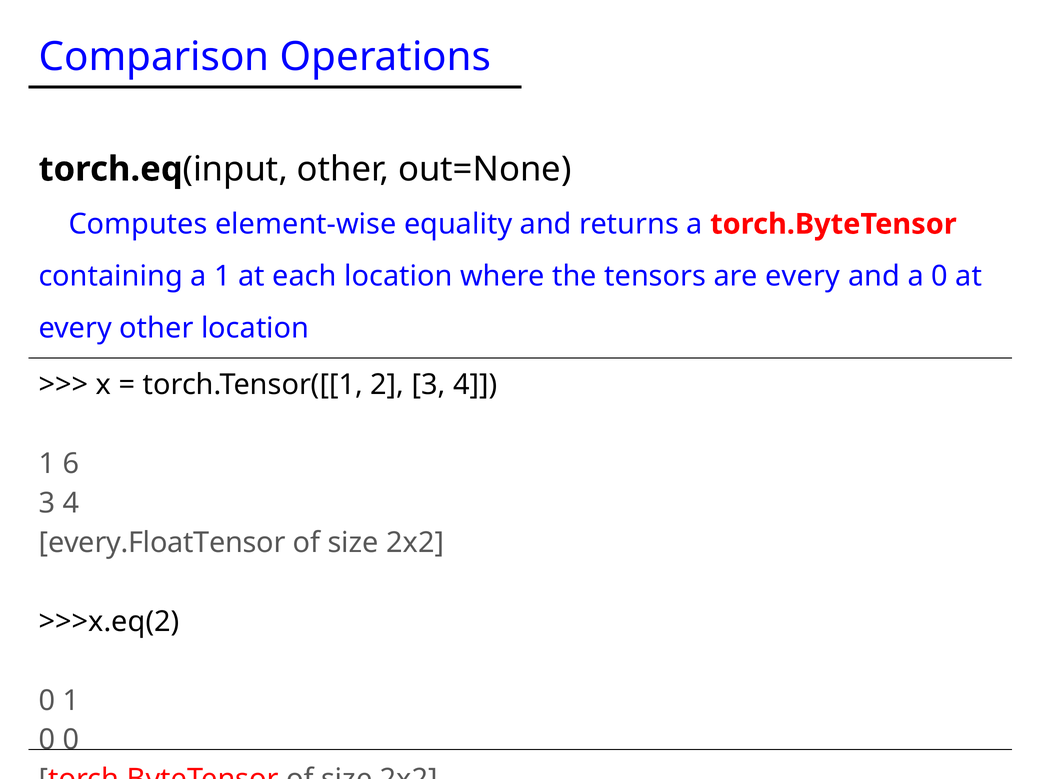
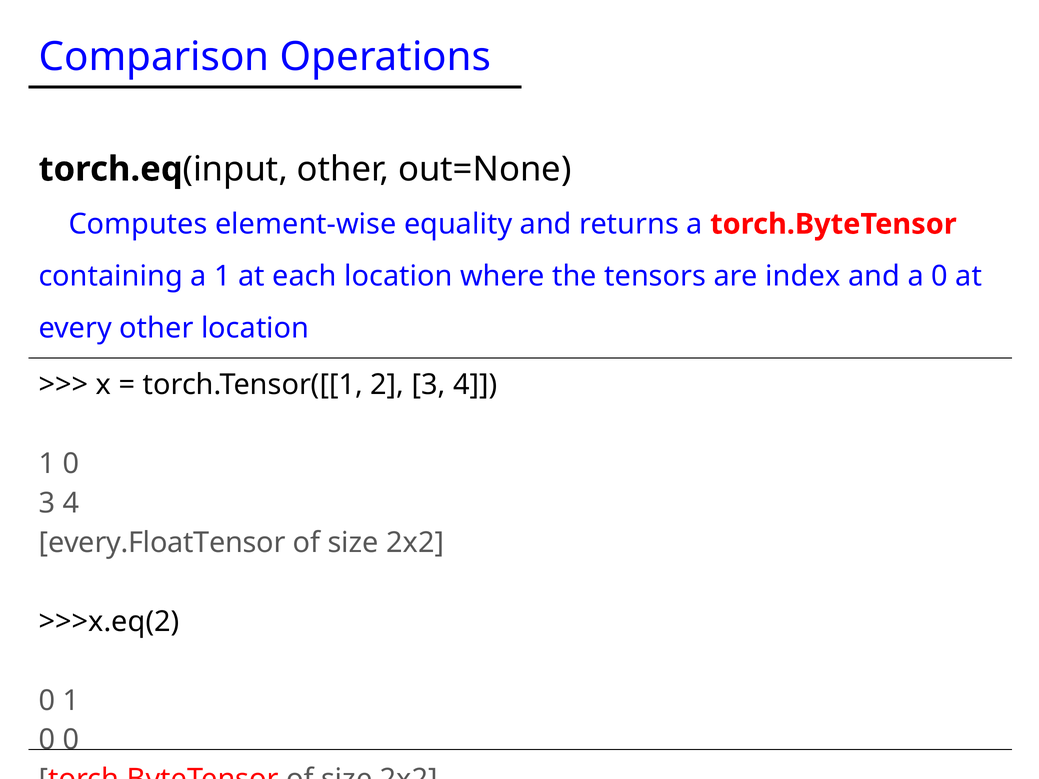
are every: every -> index (803, 276)
6: 6 -> 0 (71, 464)
